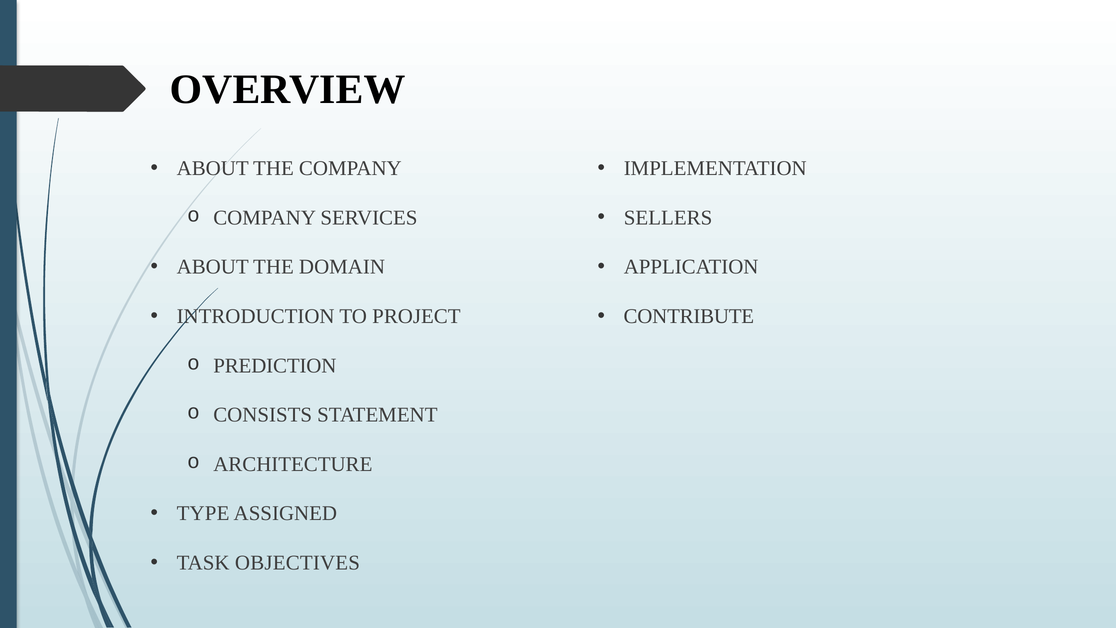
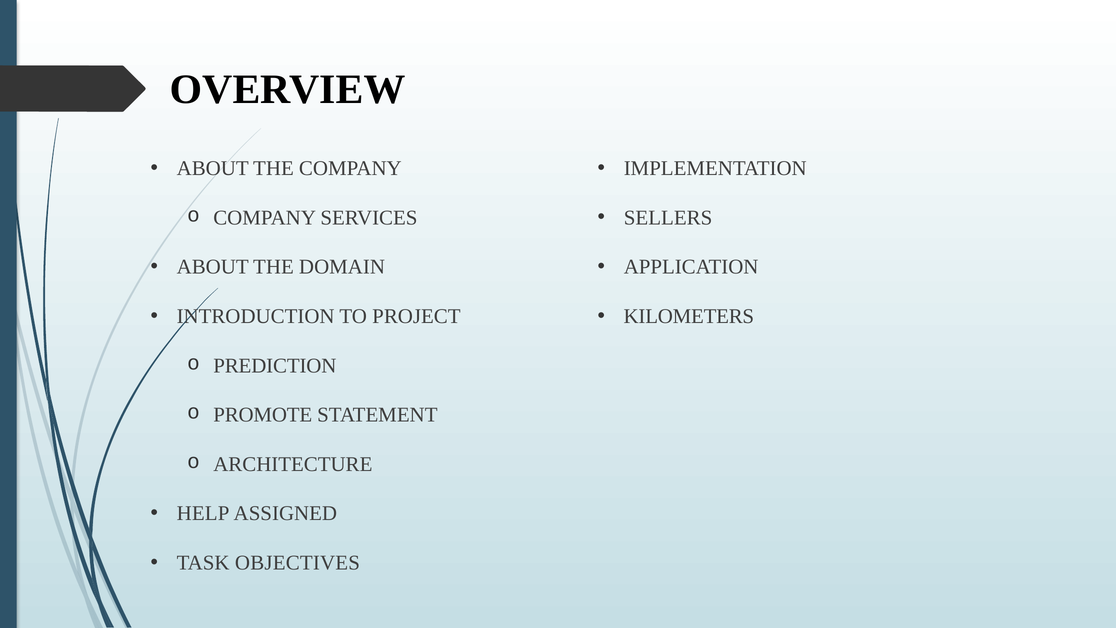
CONTRIBUTE: CONTRIBUTE -> KILOMETERS (689, 316)
CONSISTS: CONSISTS -> PROMOTE (263, 415)
TYPE: TYPE -> HELP (203, 513)
